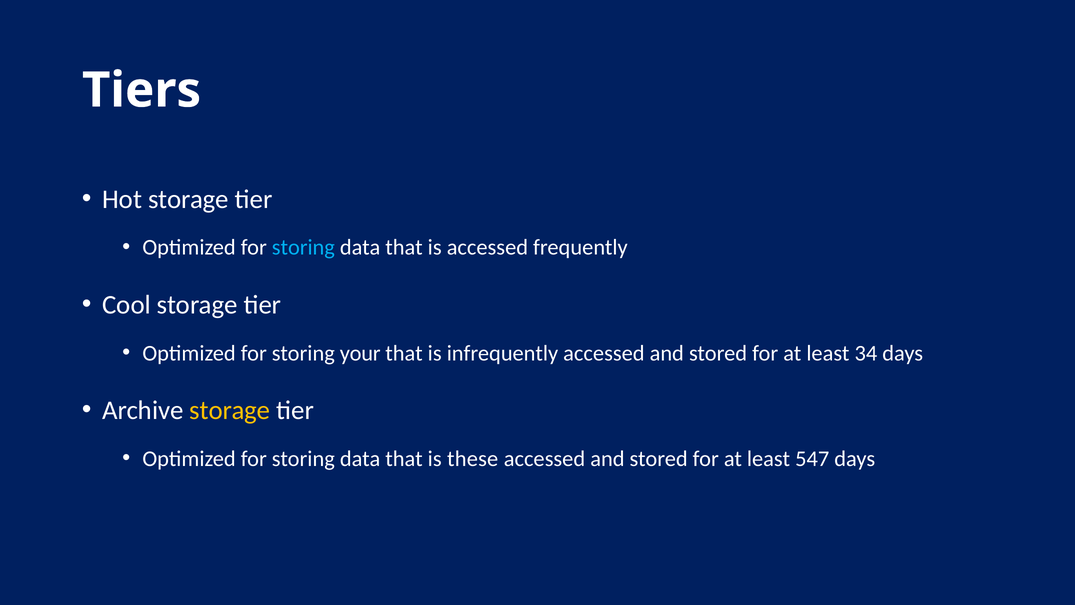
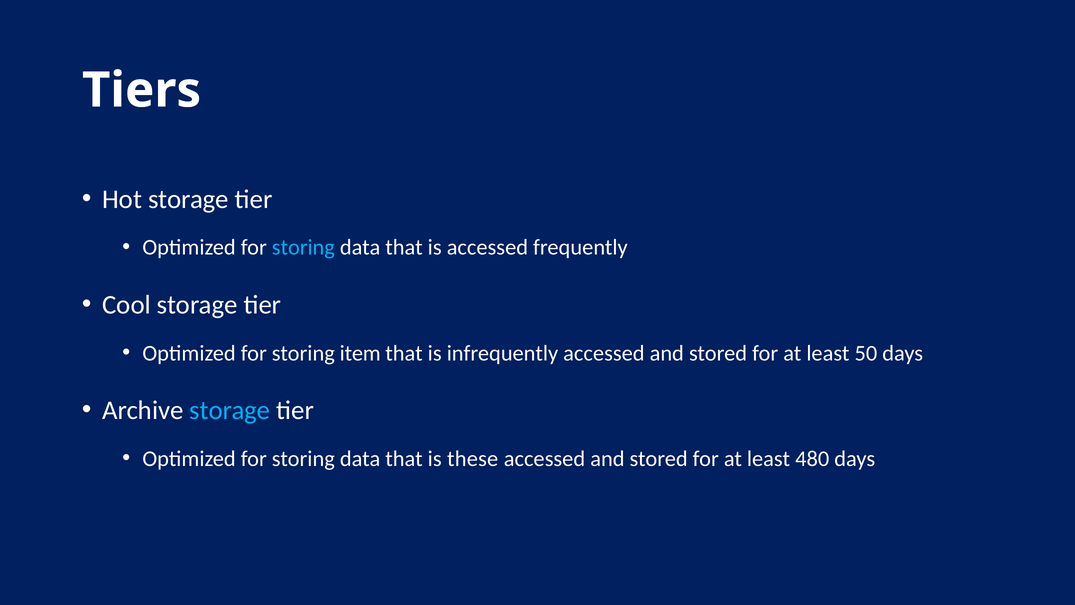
your: your -> item (360, 353)
34: 34 -> 50 (866, 353)
storage colour: yellow -> light blue (230, 410)
547: 547 -> 480 (812, 459)
